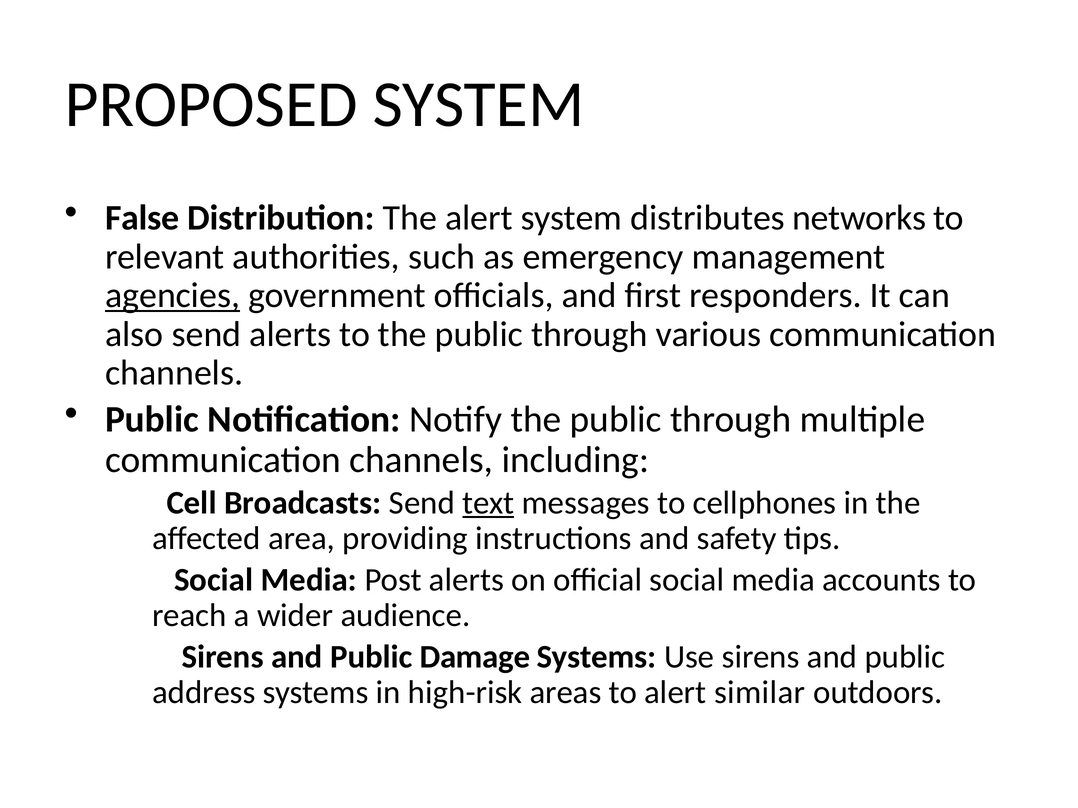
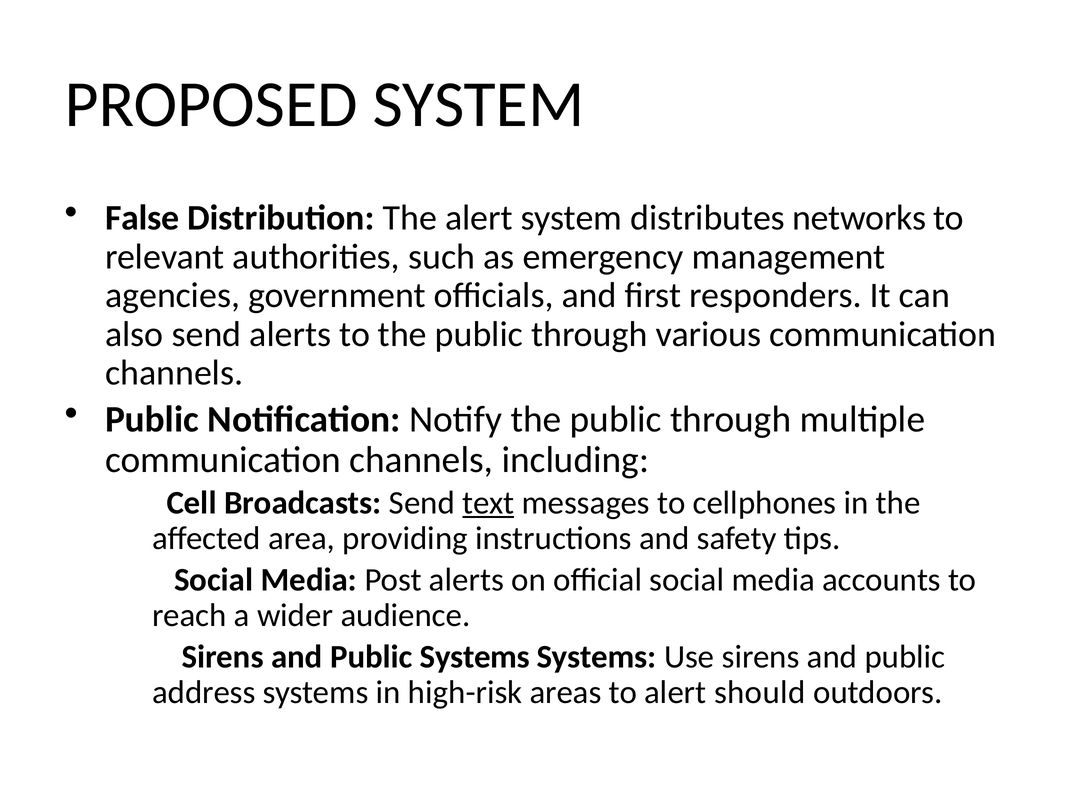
agencies underline: present -> none (173, 296)
Public Damage: Damage -> Systems (475, 657)
similar: similar -> should (760, 693)
